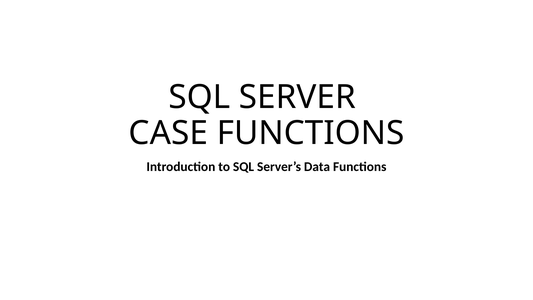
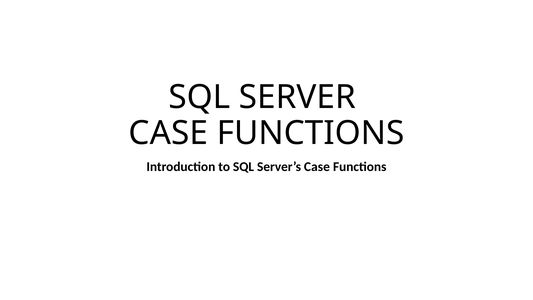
Server’s Data: Data -> Case (317, 167)
